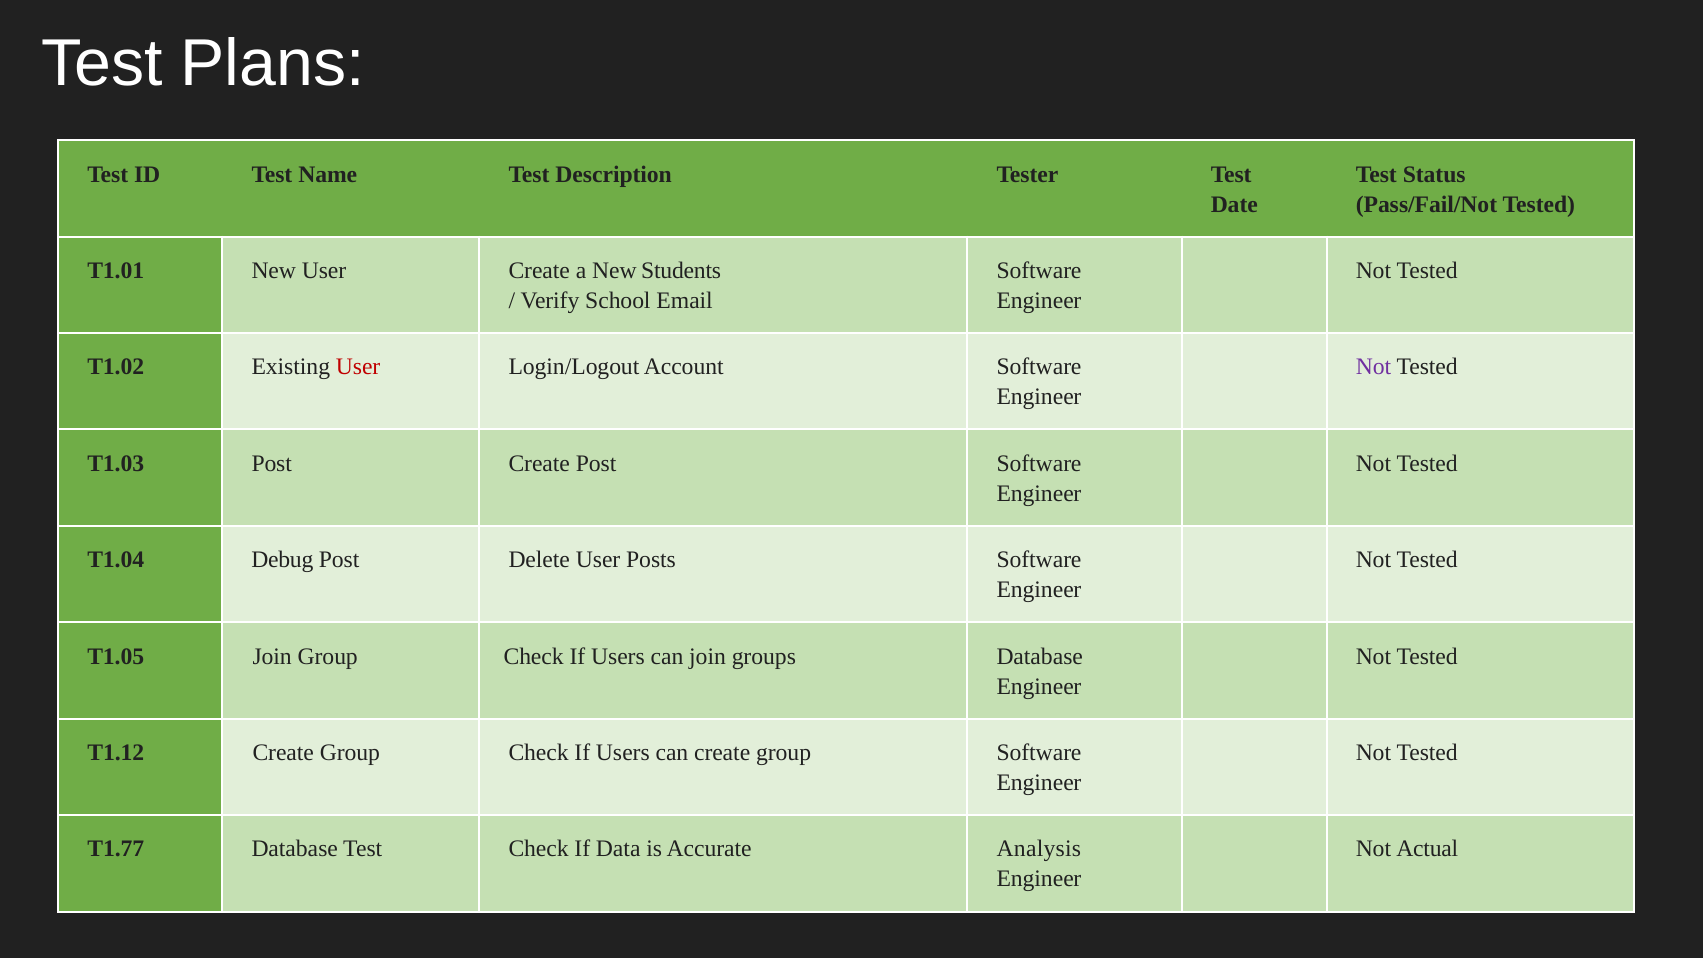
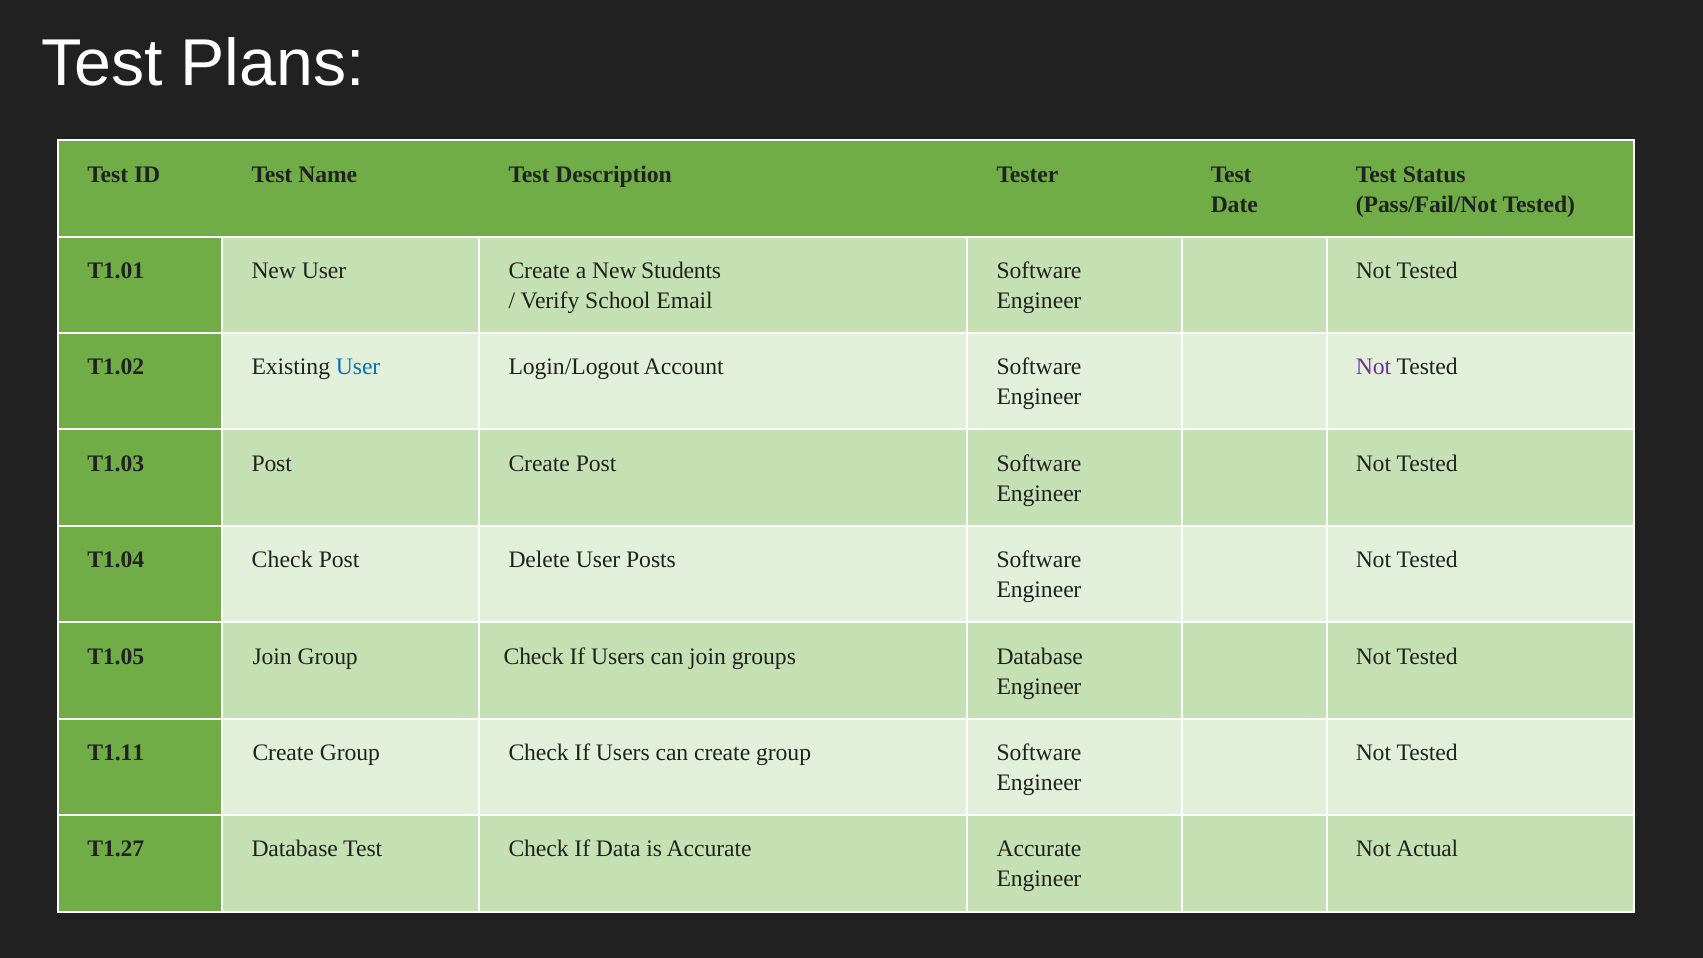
User colour: red -> blue (358, 367)
T1.04 Debug: Debug -> Check (282, 560)
T1.12: T1.12 -> T1.11 (116, 753)
T1.77: T1.77 -> T1.27 (116, 849)
Accurate Analysis: Analysis -> Accurate (1039, 849)
